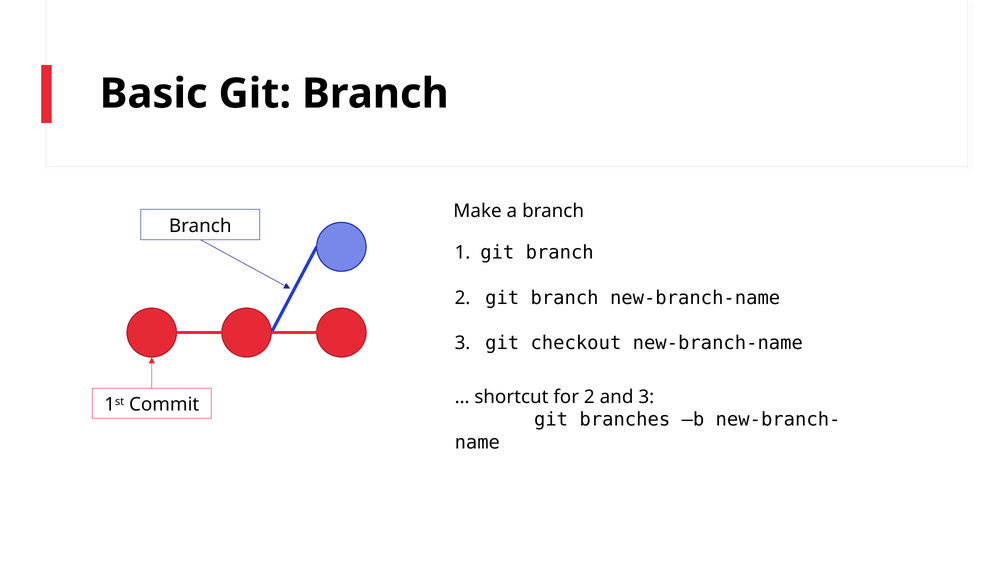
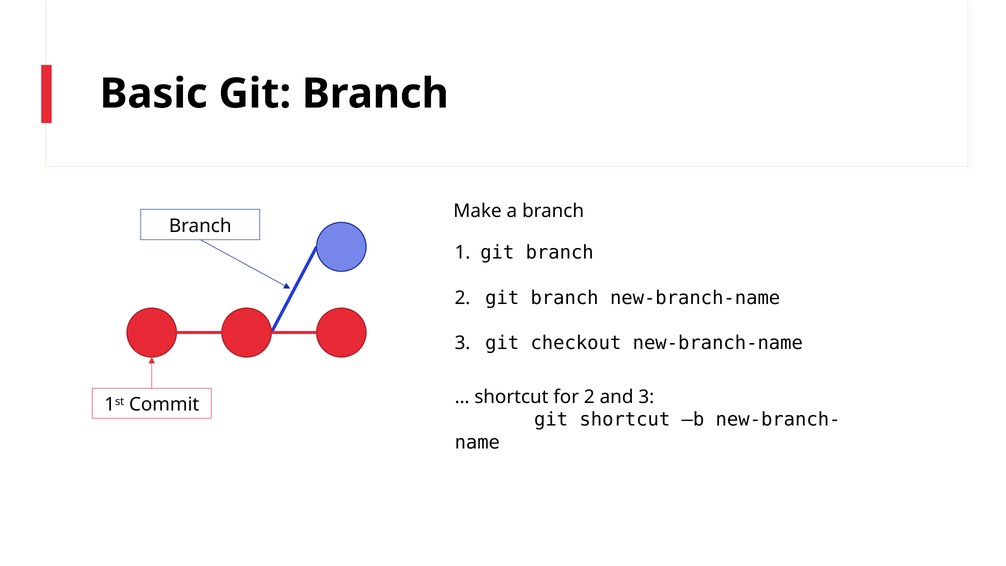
git branches: branches -> shortcut (625, 420)
